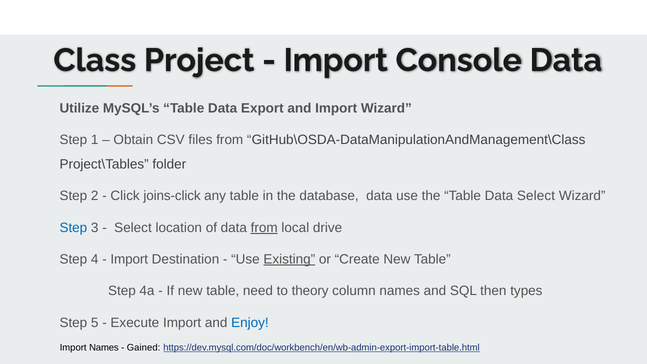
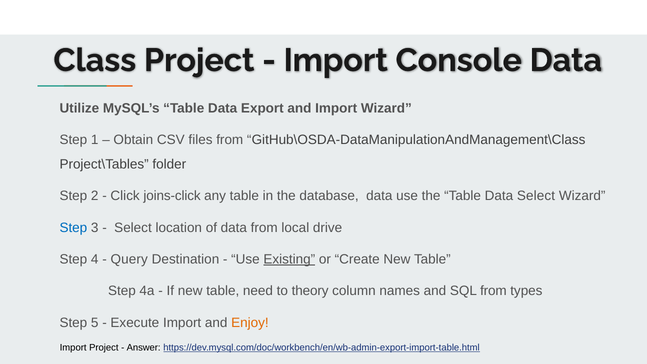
from underline: present -> none (264, 228)
Import: Import -> Query (129, 259)
SQL then: then -> from (493, 291)
Enjoy colour: blue -> orange (250, 323)
Import Names: Names -> Project (104, 348)
Gained: Gained -> Answer (144, 348)
